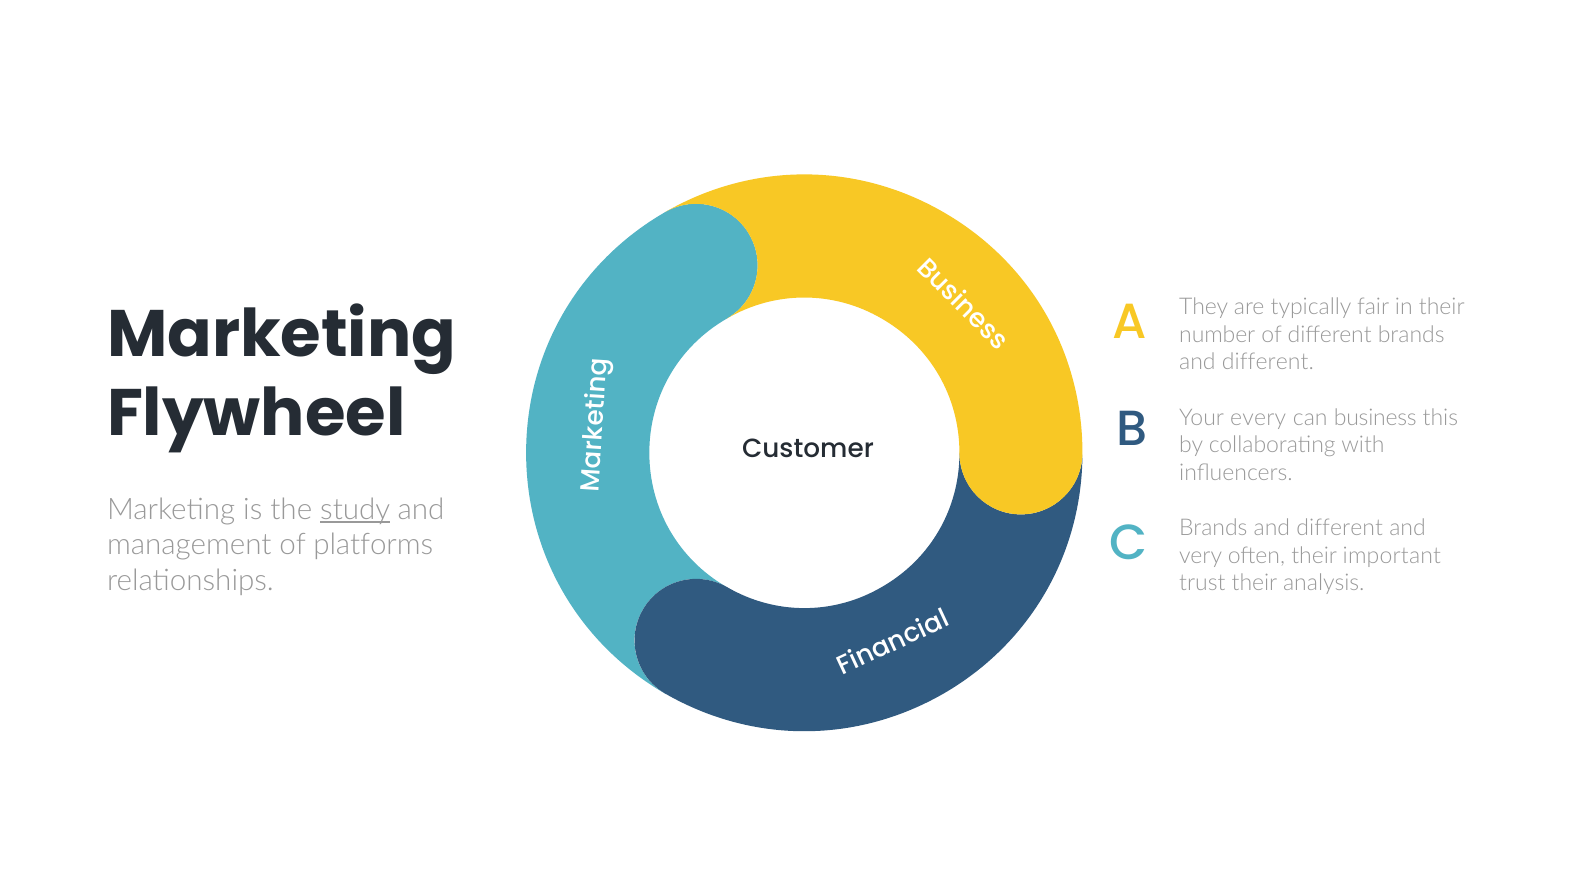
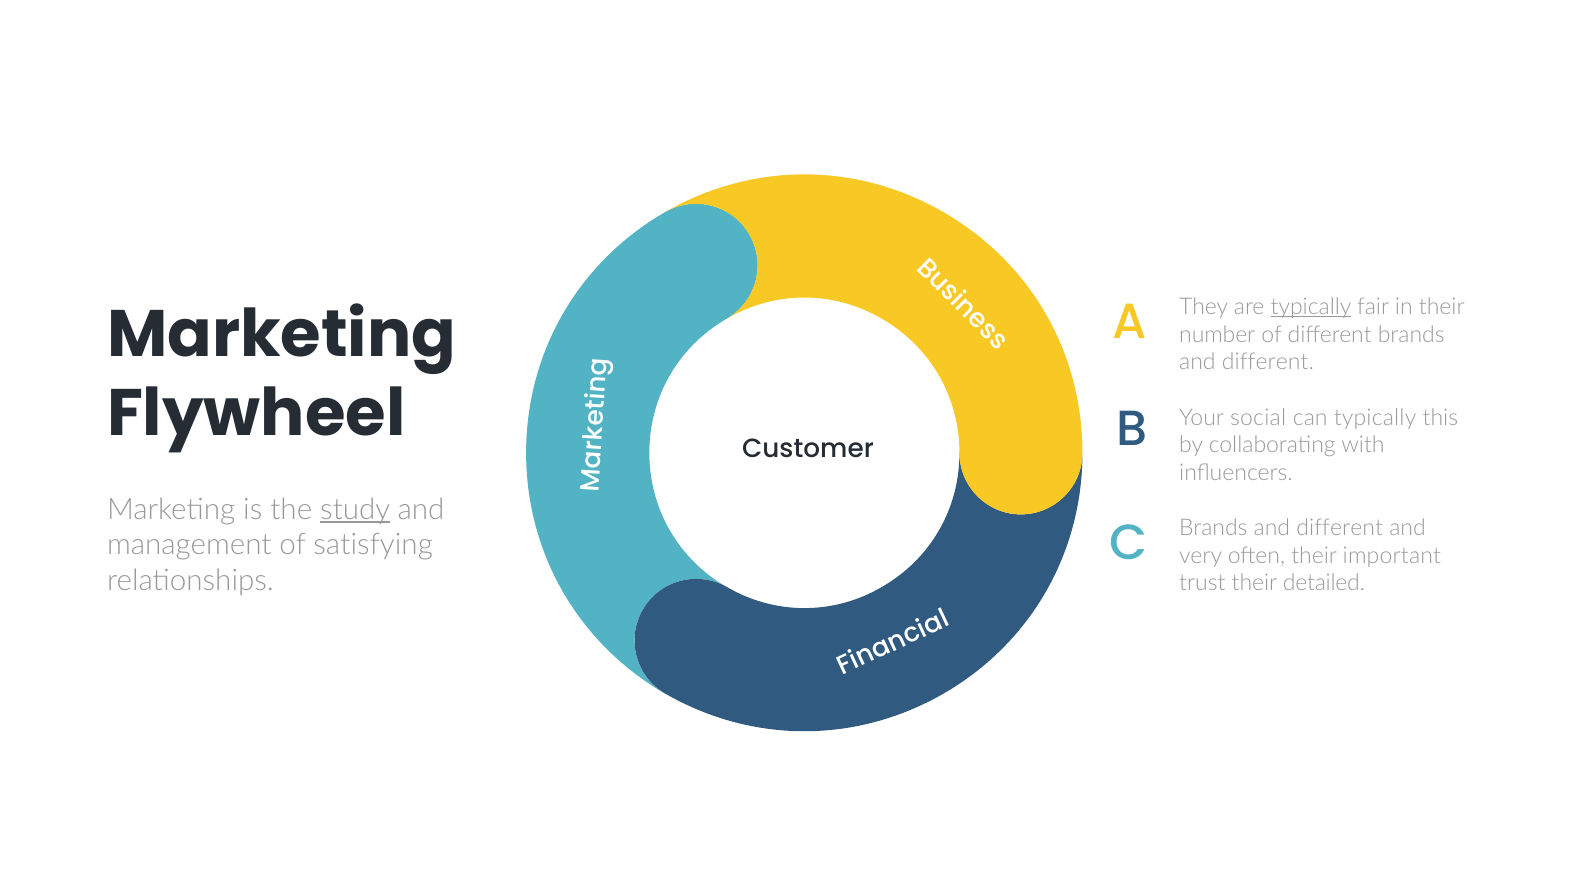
typically underline: none -> present (1311, 307)
every: every -> social (1258, 417)
can business: business -> typically (1375, 417)
platforms: platforms -> satisfying (373, 545)
analysis: analysis -> detailed (1324, 583)
